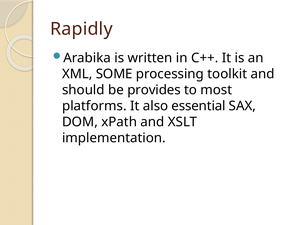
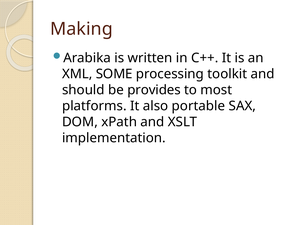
Rapidly: Rapidly -> Making (81, 29)
essential: essential -> portable (198, 106)
